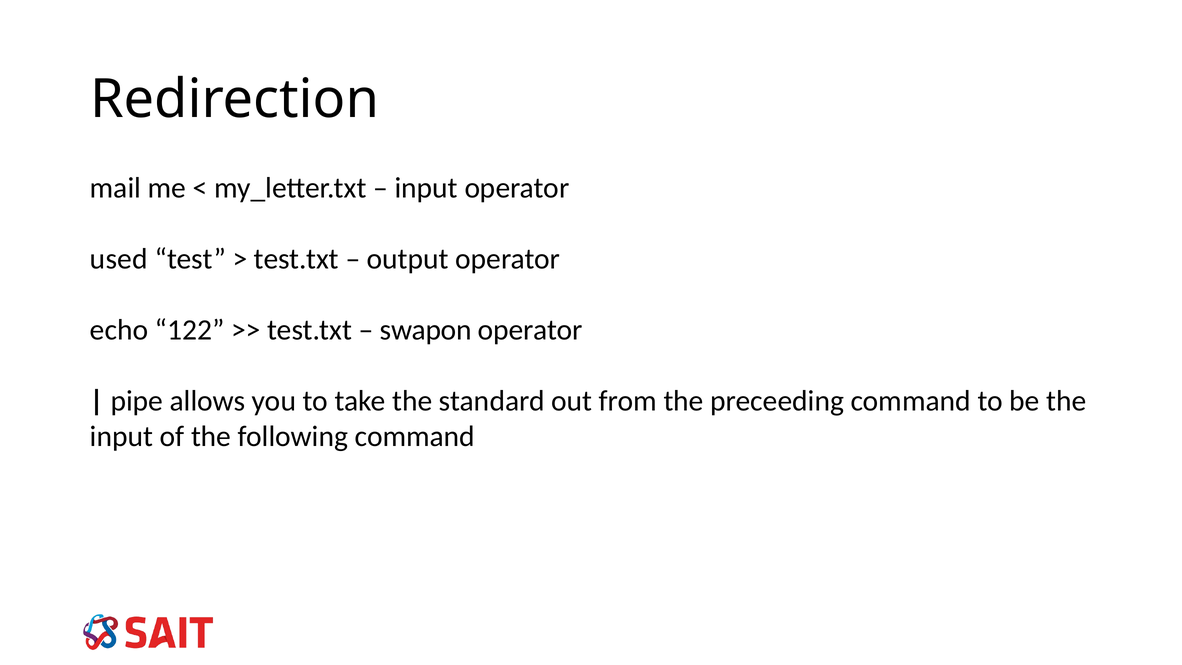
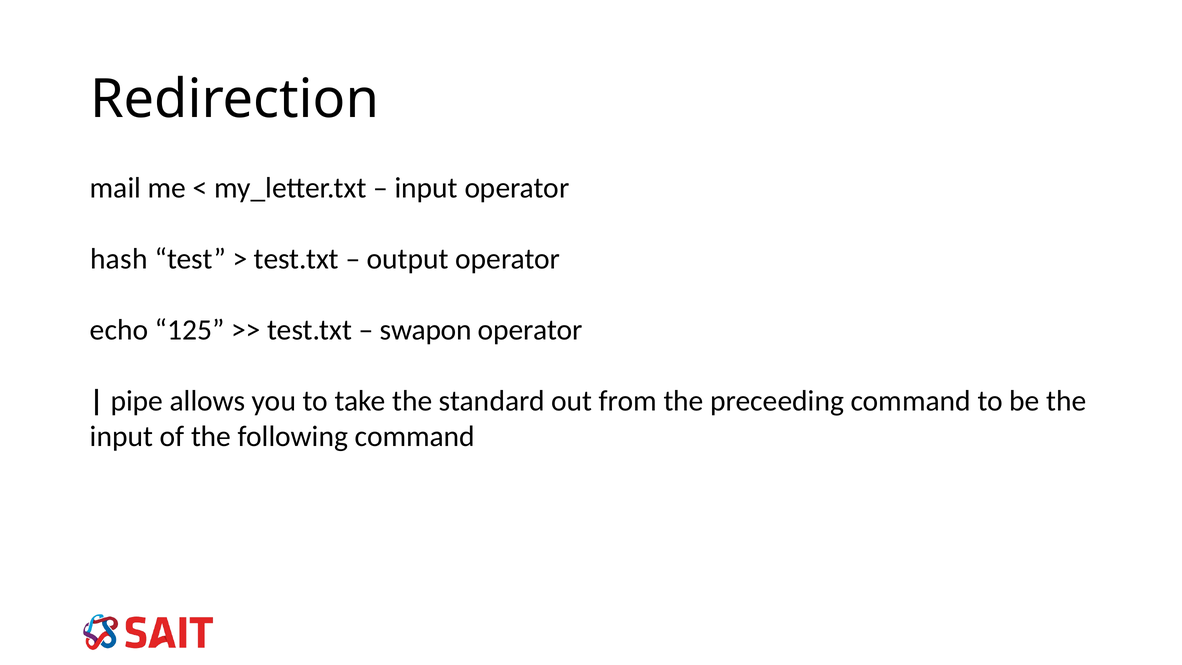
used: used -> hash (119, 259)
122: 122 -> 125 (190, 330)
